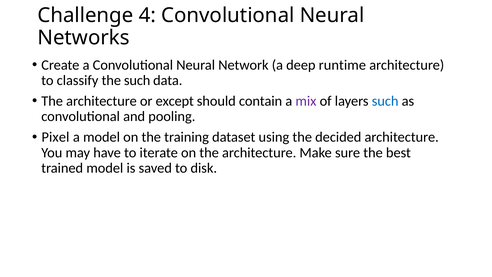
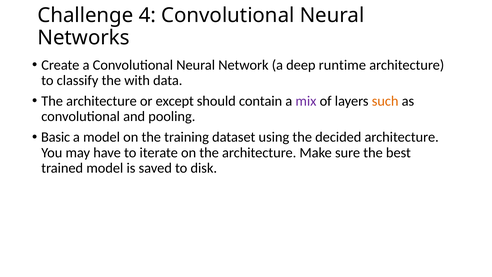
the such: such -> with (137, 80)
such colour: blue -> orange (385, 101)
Pixel: Pixel -> Basic (56, 137)
